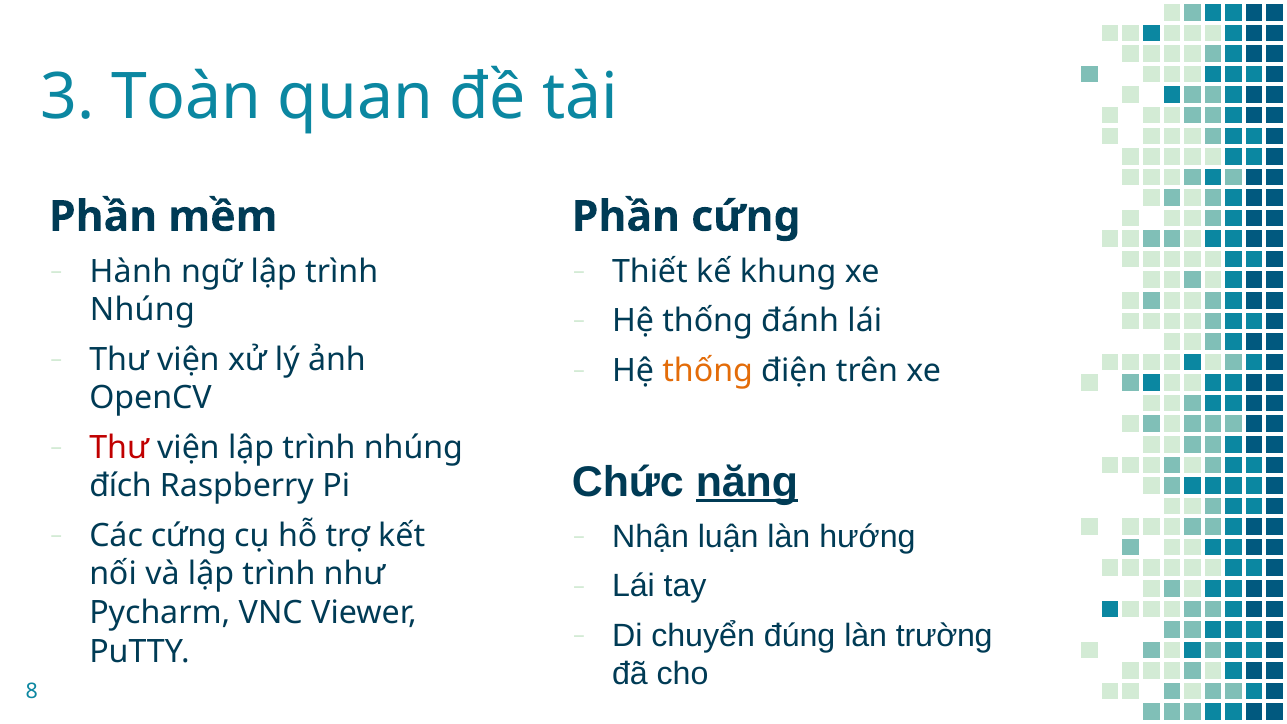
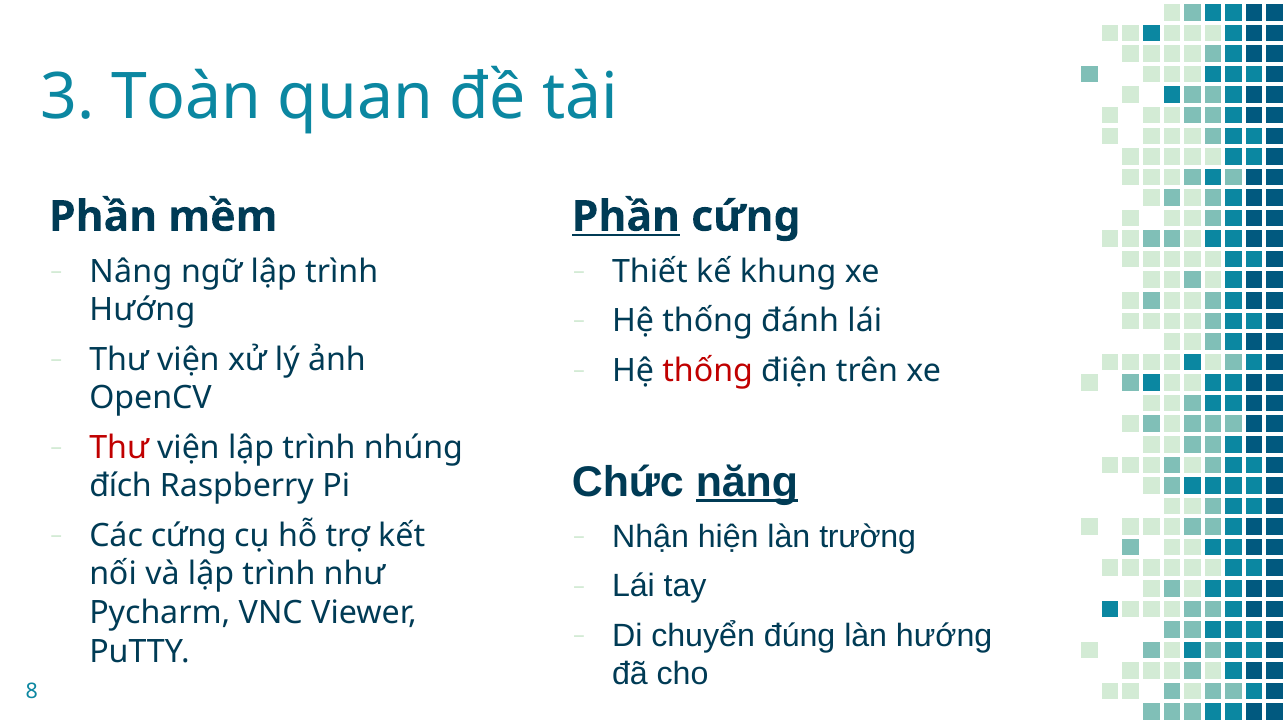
Phần underline: none -> present (626, 217)
Hành: Hành -> Nâng (131, 272)
Nhúng: Nhúng -> Hướng (142, 310)
thống colour: orange -> red (708, 370)
luận: luận -> hiện (728, 537)
hướng: hướng -> trường (868, 537)
làn trường: trường -> hướng (944, 636)
